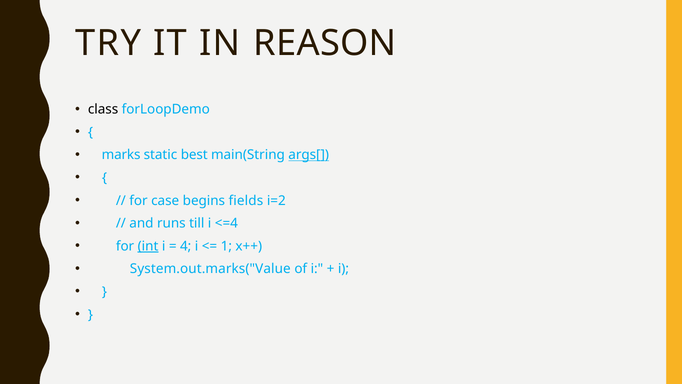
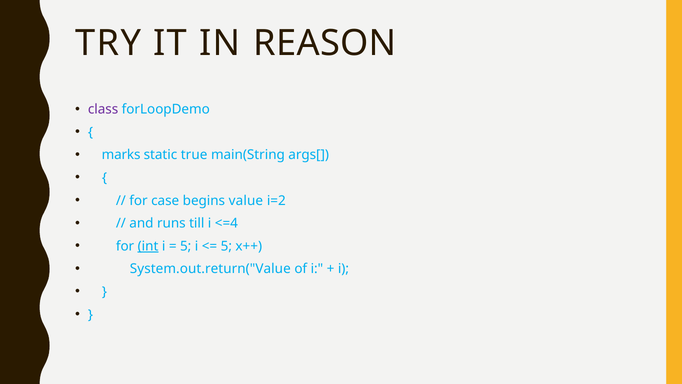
class colour: black -> purple (103, 109)
best: best -> true (194, 155)
args[ underline: present -> none (309, 155)
fields: fields -> value (246, 200)
4: 4 -> 5 (186, 246)
1: 1 -> 5 (226, 246)
System.out.marks("Value: System.out.marks("Value -> System.out.return("Value (210, 269)
